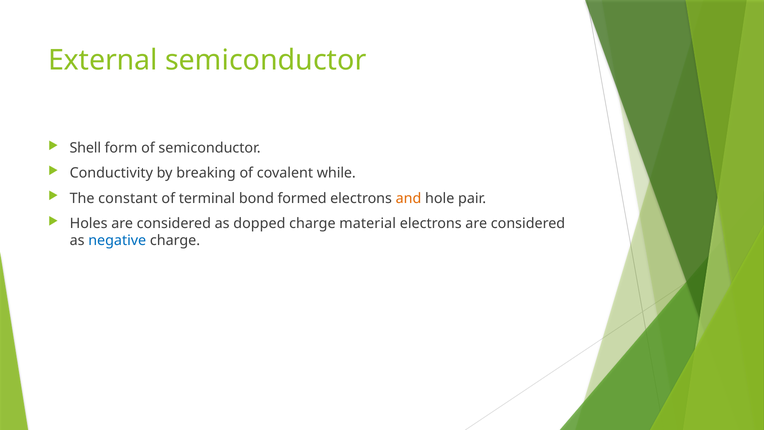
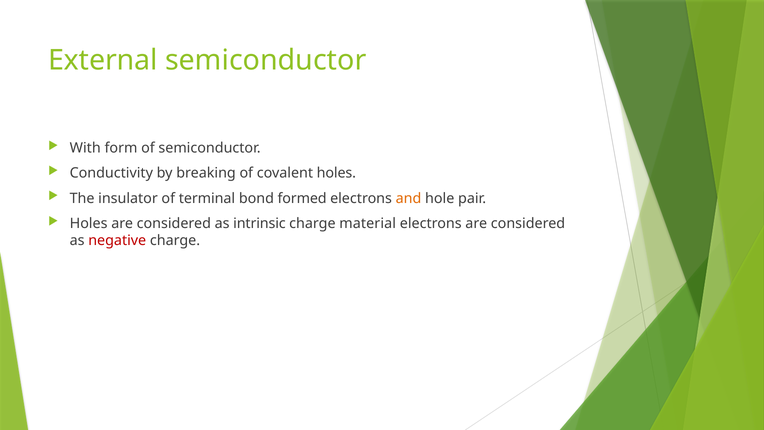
Shell: Shell -> With (85, 148)
covalent while: while -> holes (336, 173)
constant: constant -> insulator (128, 198)
dopped: dopped -> intrinsic (259, 223)
negative colour: blue -> red (117, 241)
